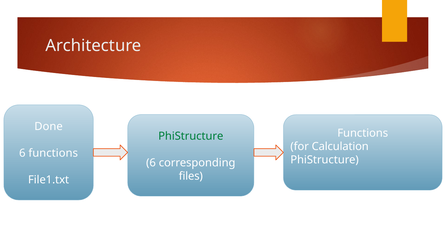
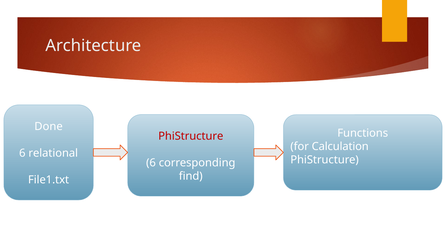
PhiStructure colour: green -> red (191, 136)
6 functions: functions -> relational (53, 153)
files: files -> find (191, 176)
